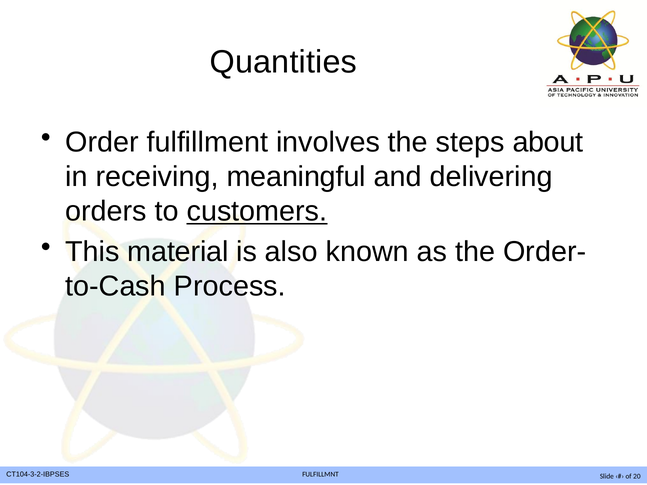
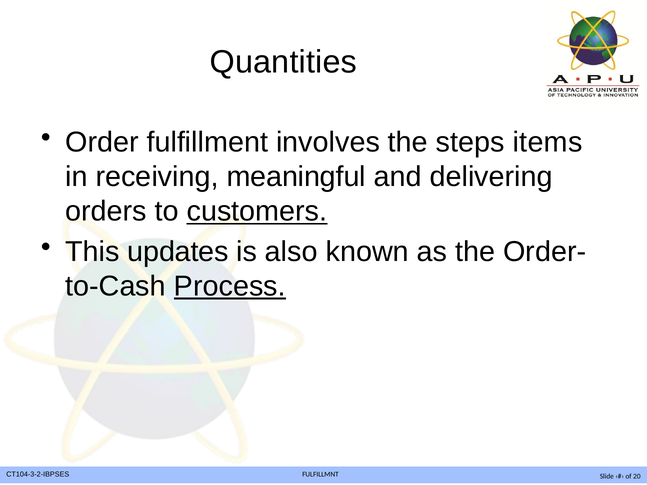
about: about -> items (548, 143)
material: material -> updates (178, 252)
Process underline: none -> present (230, 286)
